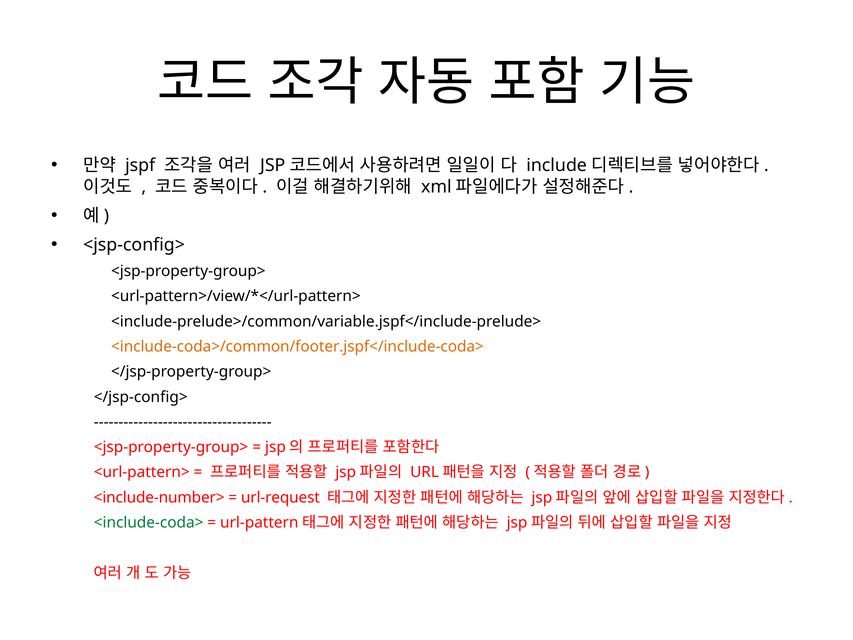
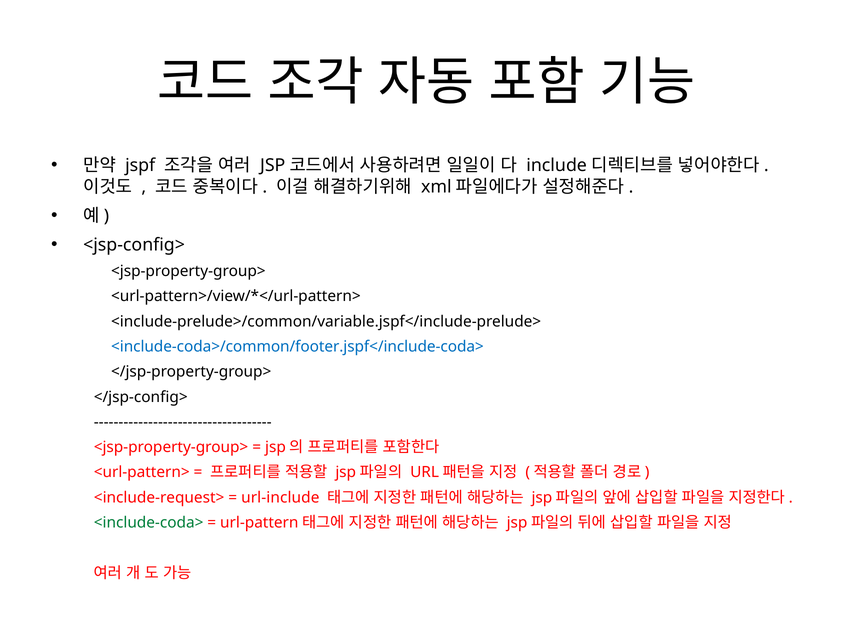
<include-coda>/common/footer.jspf</include-coda> colour: orange -> blue (297, 346)
<include-number>: <include-number> -> <include-request> (159, 497)
url-request: url-request -> url-include (280, 497)
